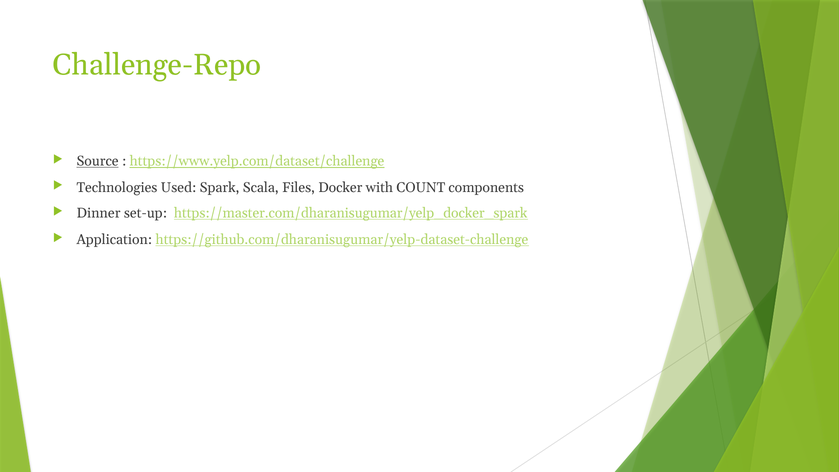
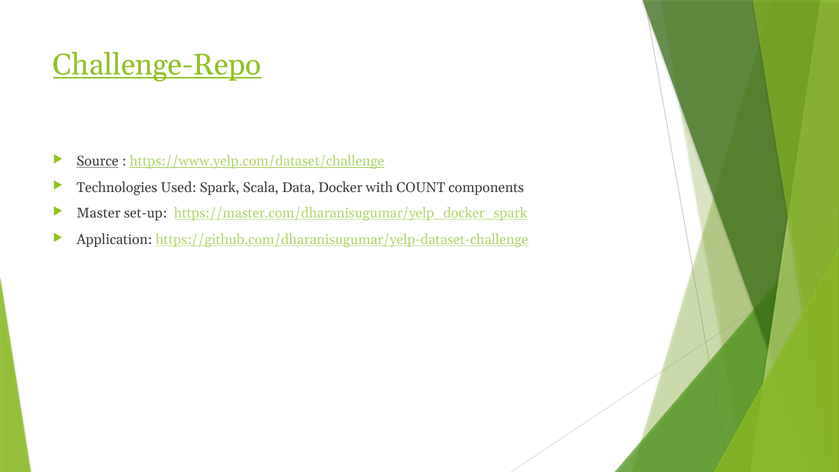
Challenge-Repo underline: none -> present (157, 65)
Files: Files -> Data (298, 188)
Dinner: Dinner -> Master (98, 213)
